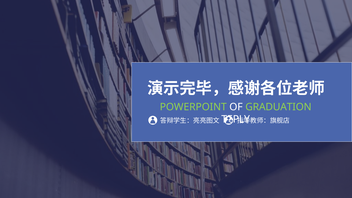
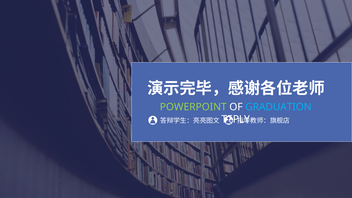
GRADUATION colour: light green -> light blue (278, 107)
